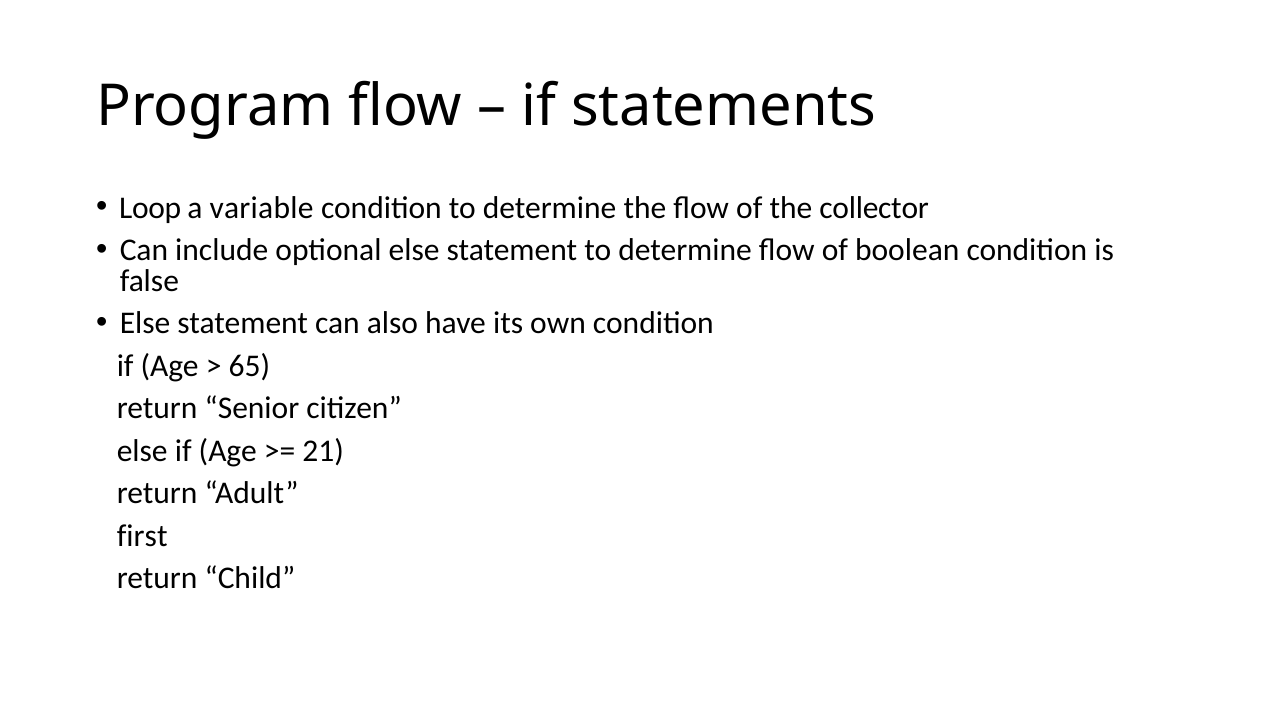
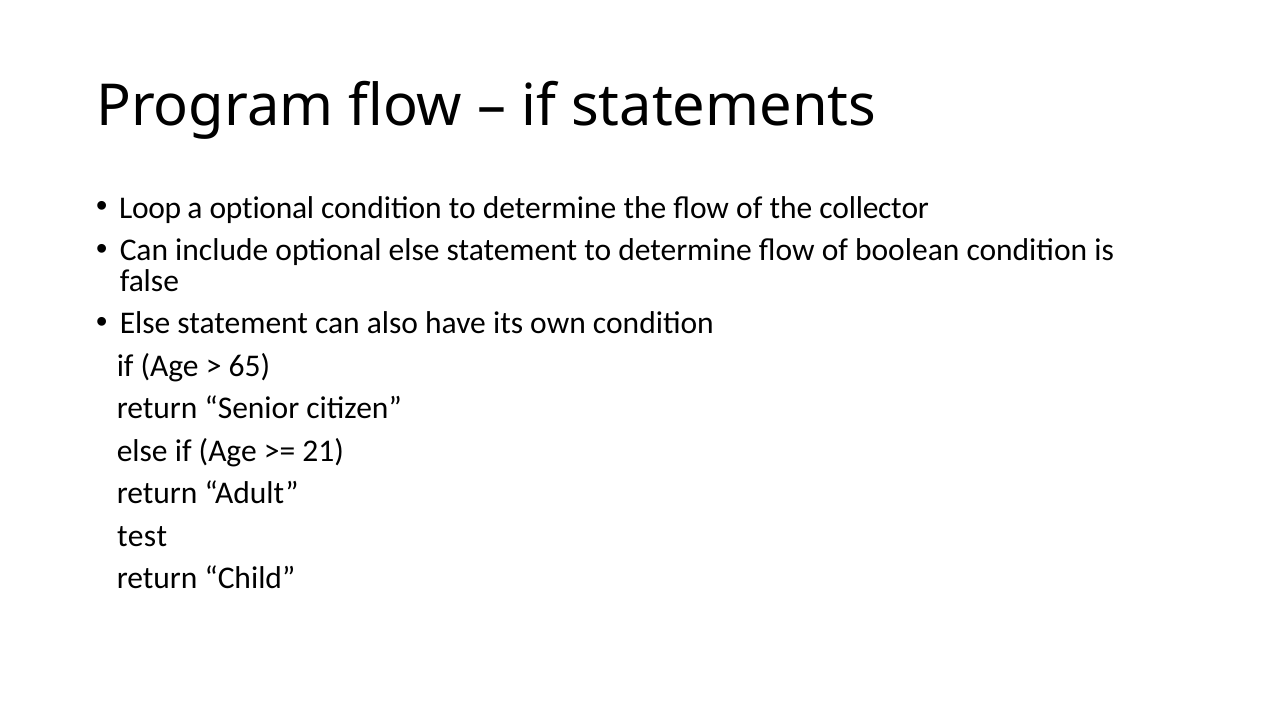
a variable: variable -> optional (262, 208)
first: first -> test (142, 535)
